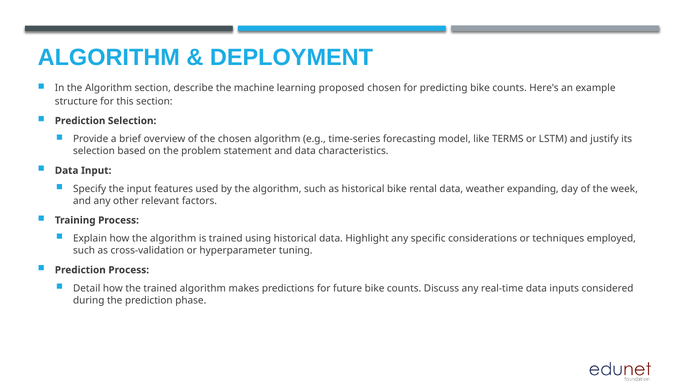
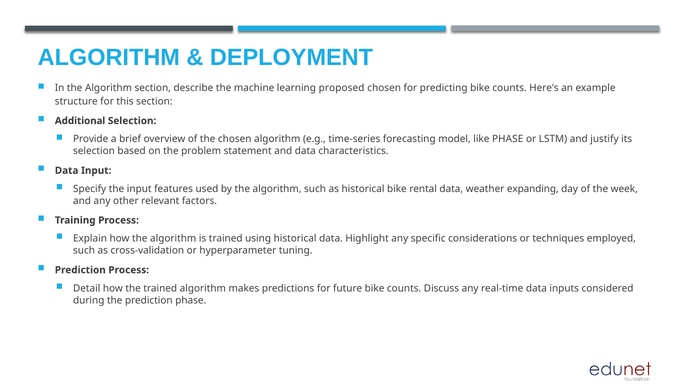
Prediction: Prediction -> Additional (80, 121)
like TERMS: TERMS -> PHASE (508, 139)
